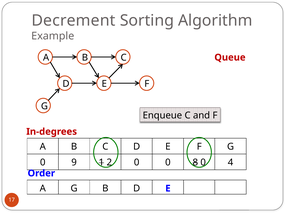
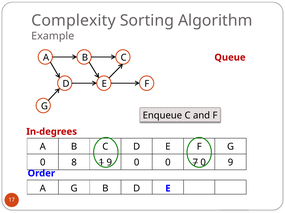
Decrement: Decrement -> Complexity (73, 21)
9: 9 -> 8 (74, 163)
1 2: 2 -> 9 (109, 163)
8: 8 -> 7 (195, 163)
0 4: 4 -> 9 (231, 163)
